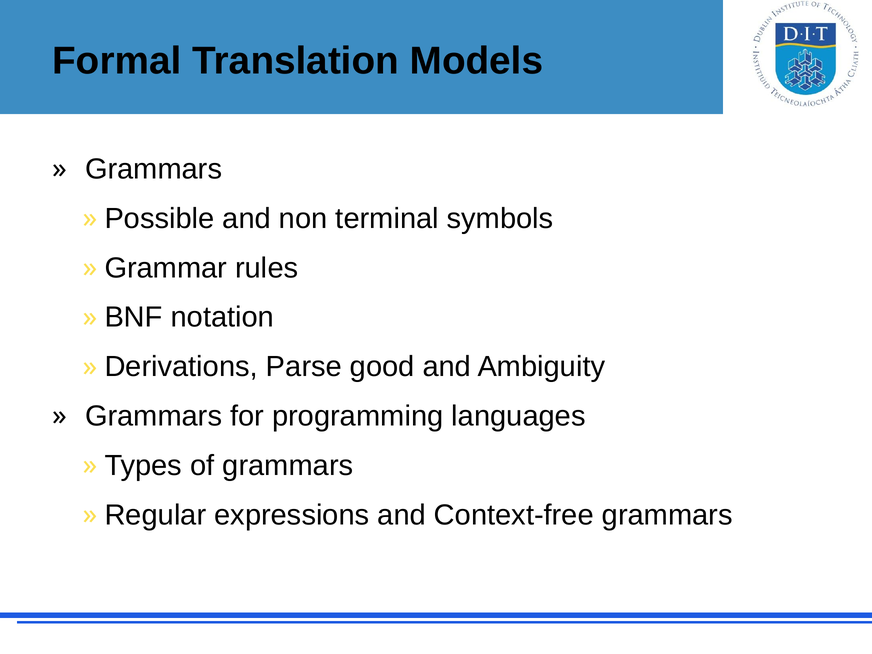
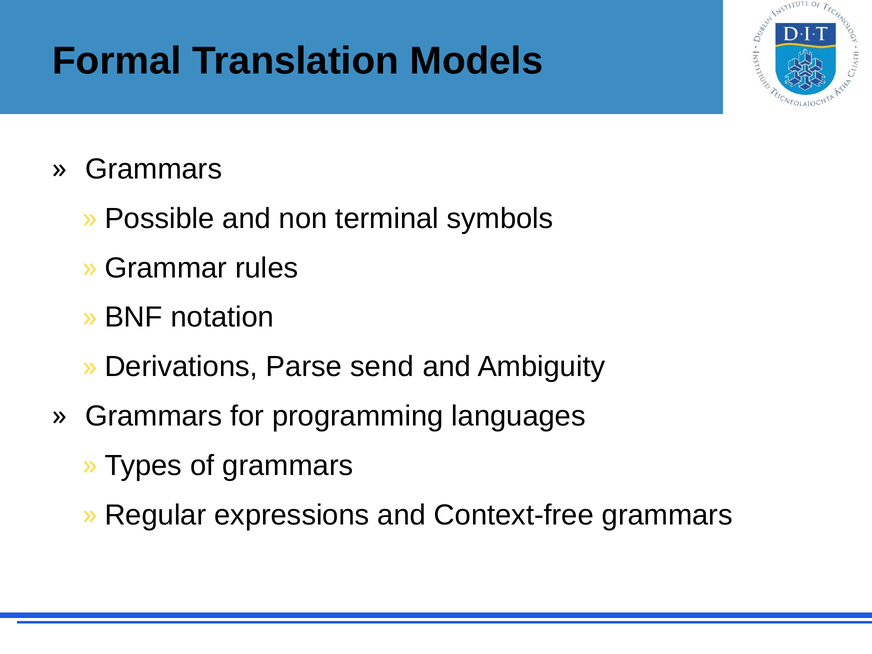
good: good -> send (382, 367)
